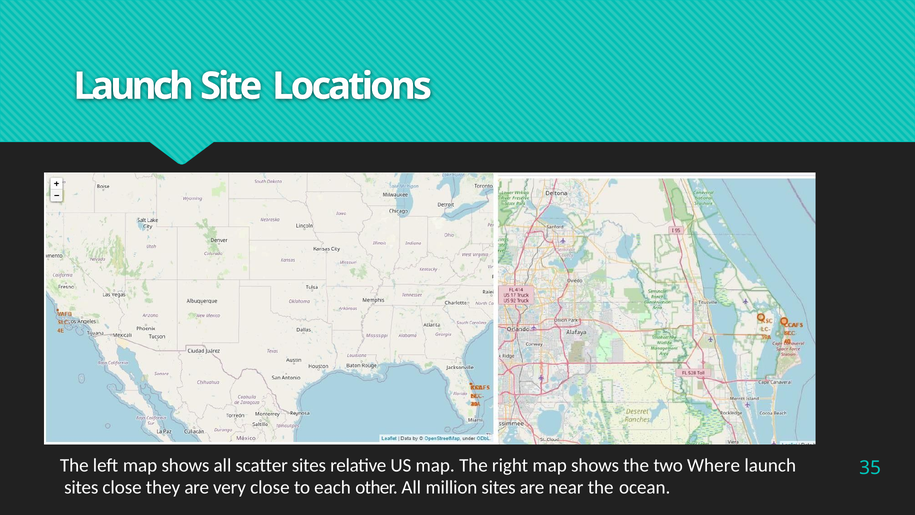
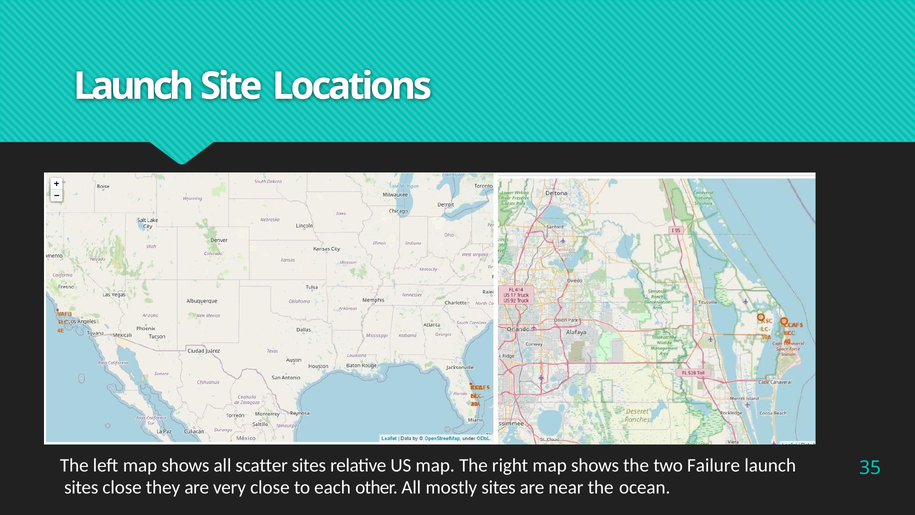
Where: Where -> Failure (714, 465)
million: million -> mostly (451, 487)
